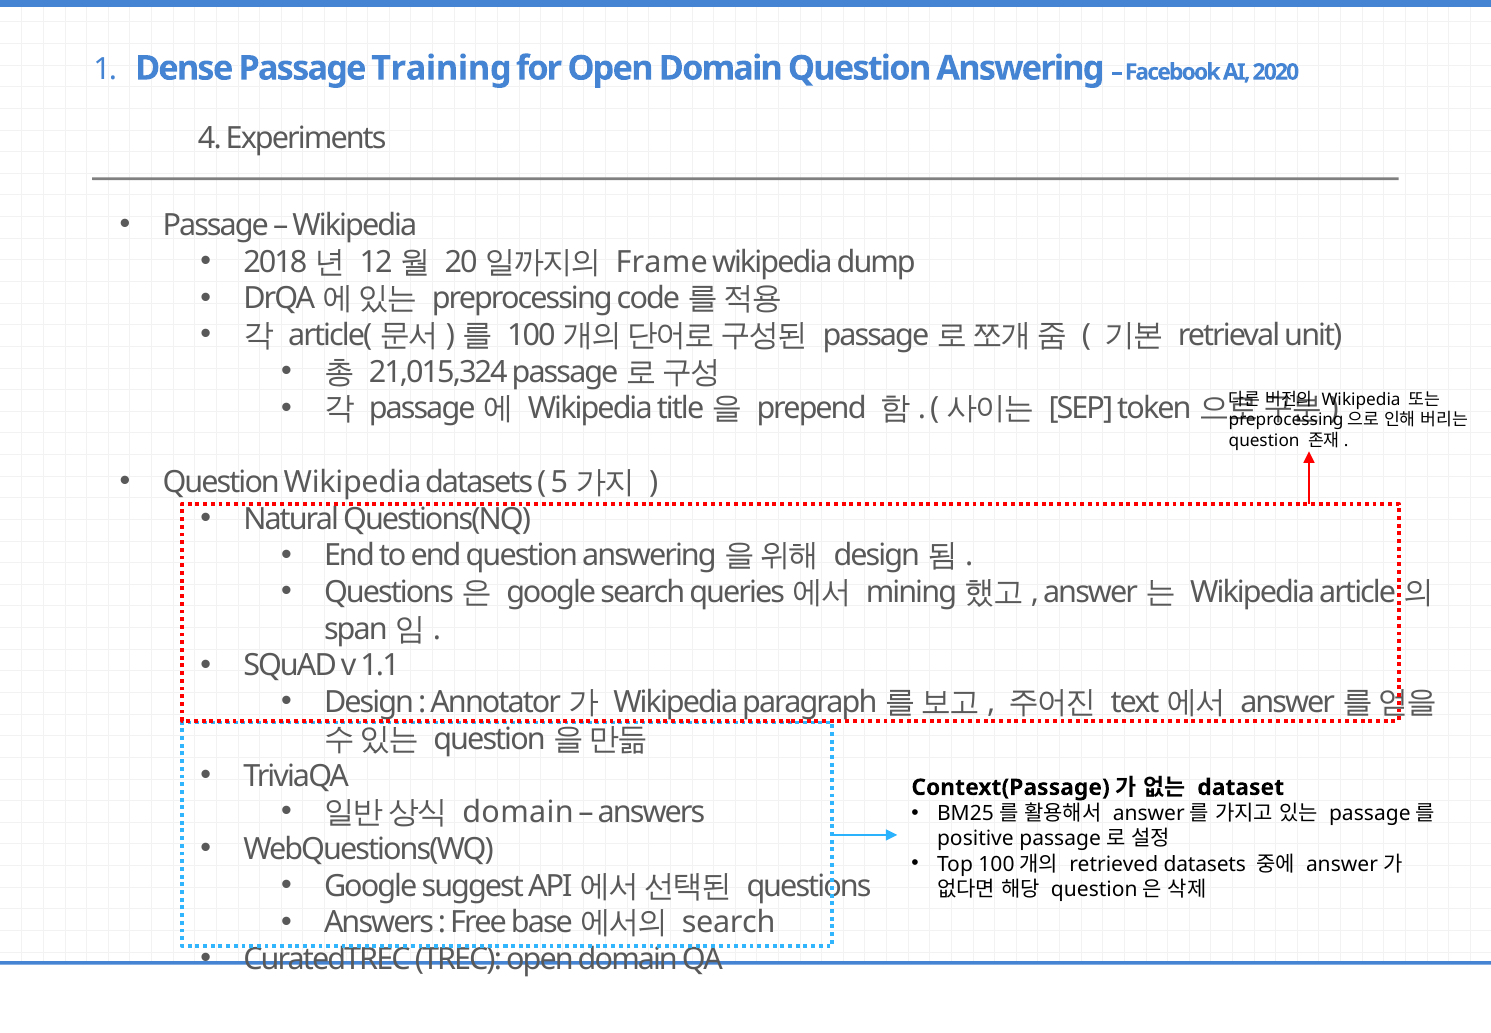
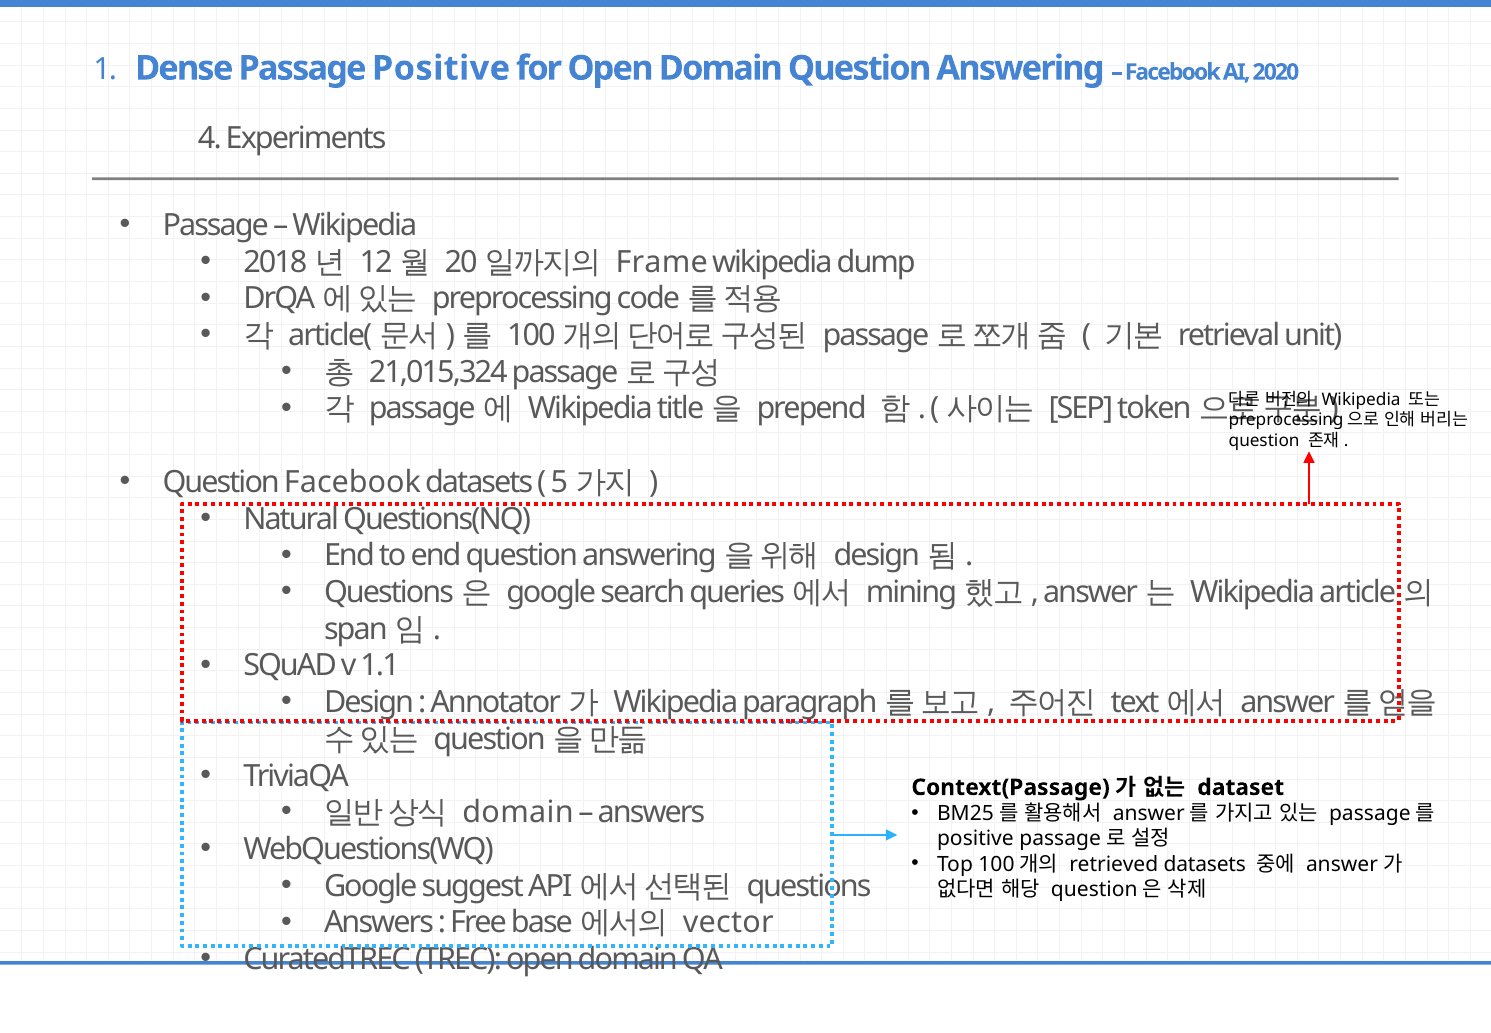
Passage Training: Training -> Positive (441, 68)
Question Wikipedia: Wikipedia -> Facebook (353, 482)
search: search -> vector (728, 922)
